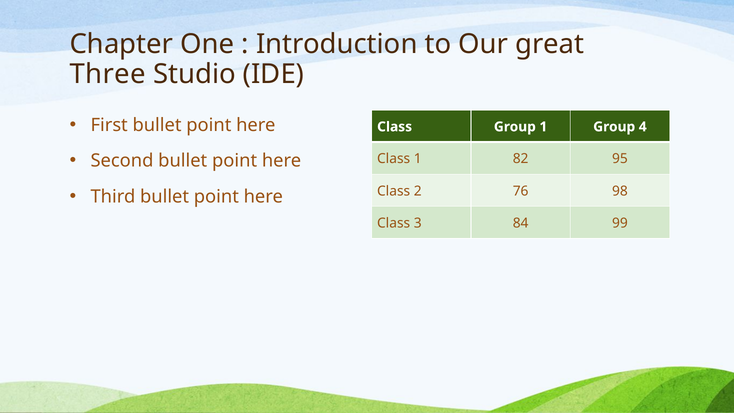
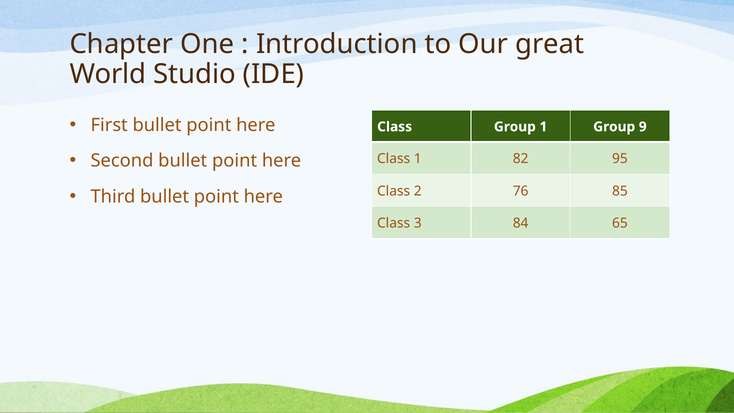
Three: Three -> World (108, 74)
4: 4 -> 9 (643, 127)
98: 98 -> 85 (620, 191)
99: 99 -> 65 (620, 223)
